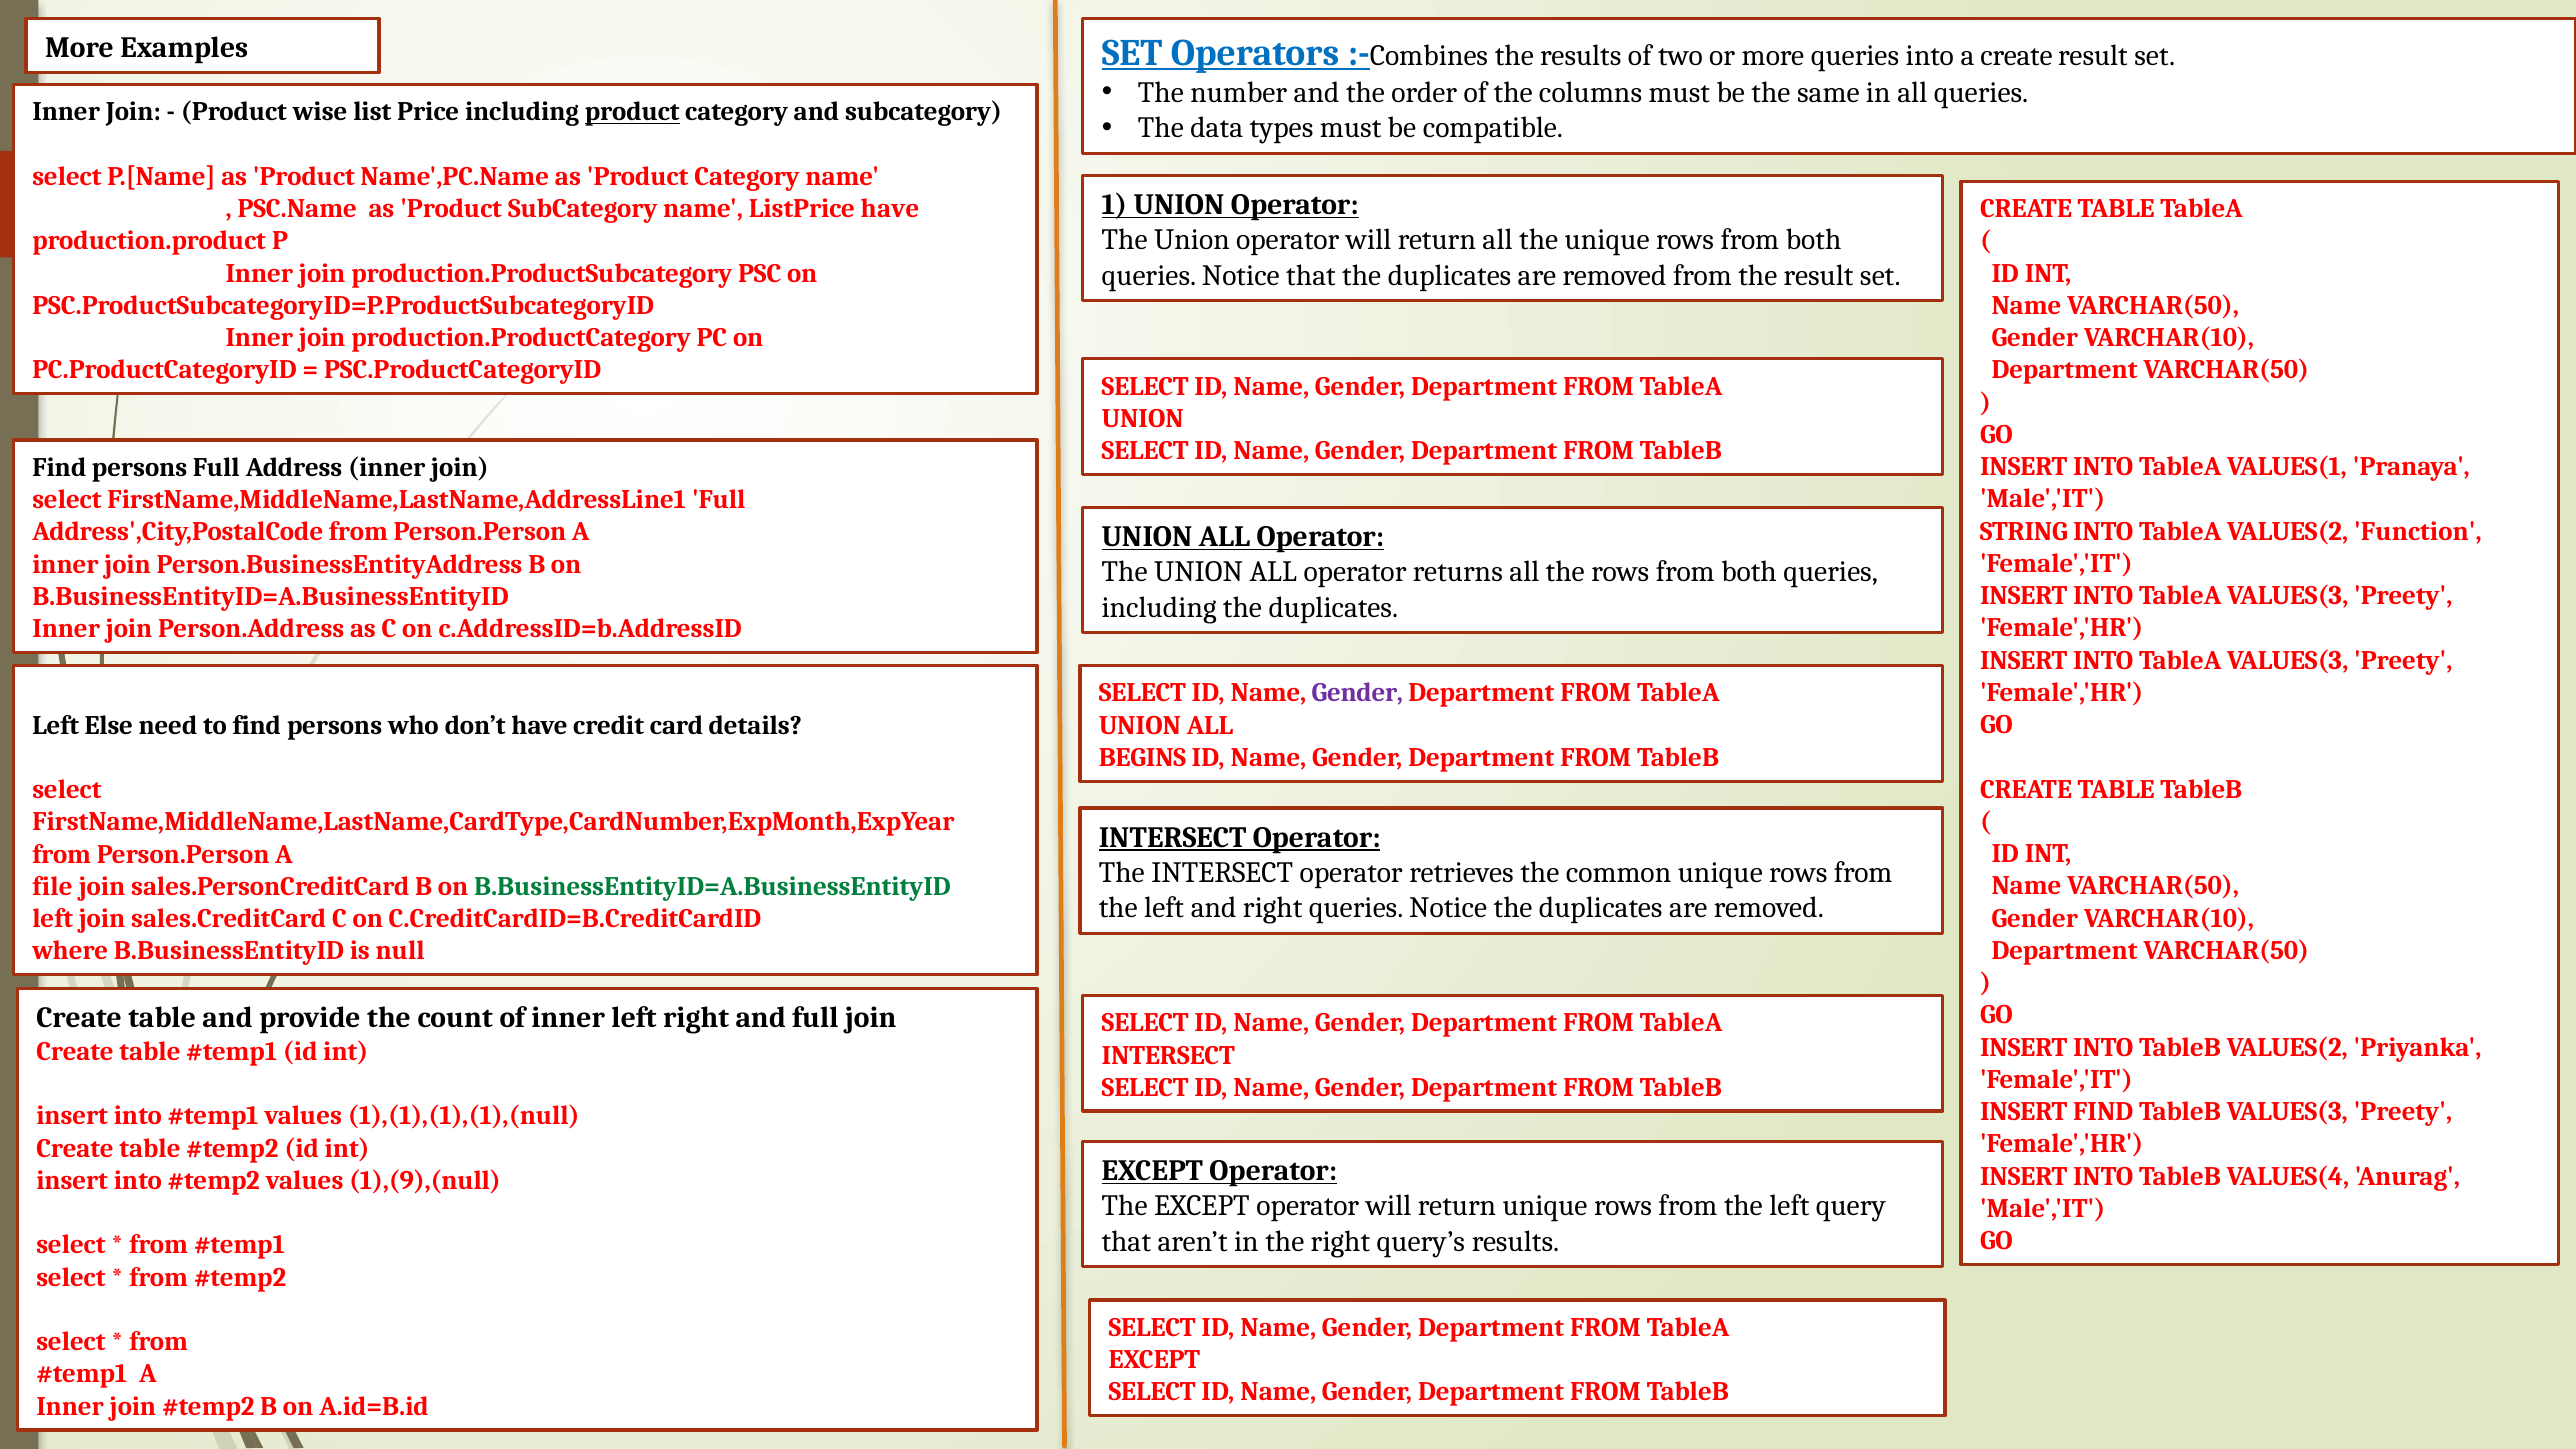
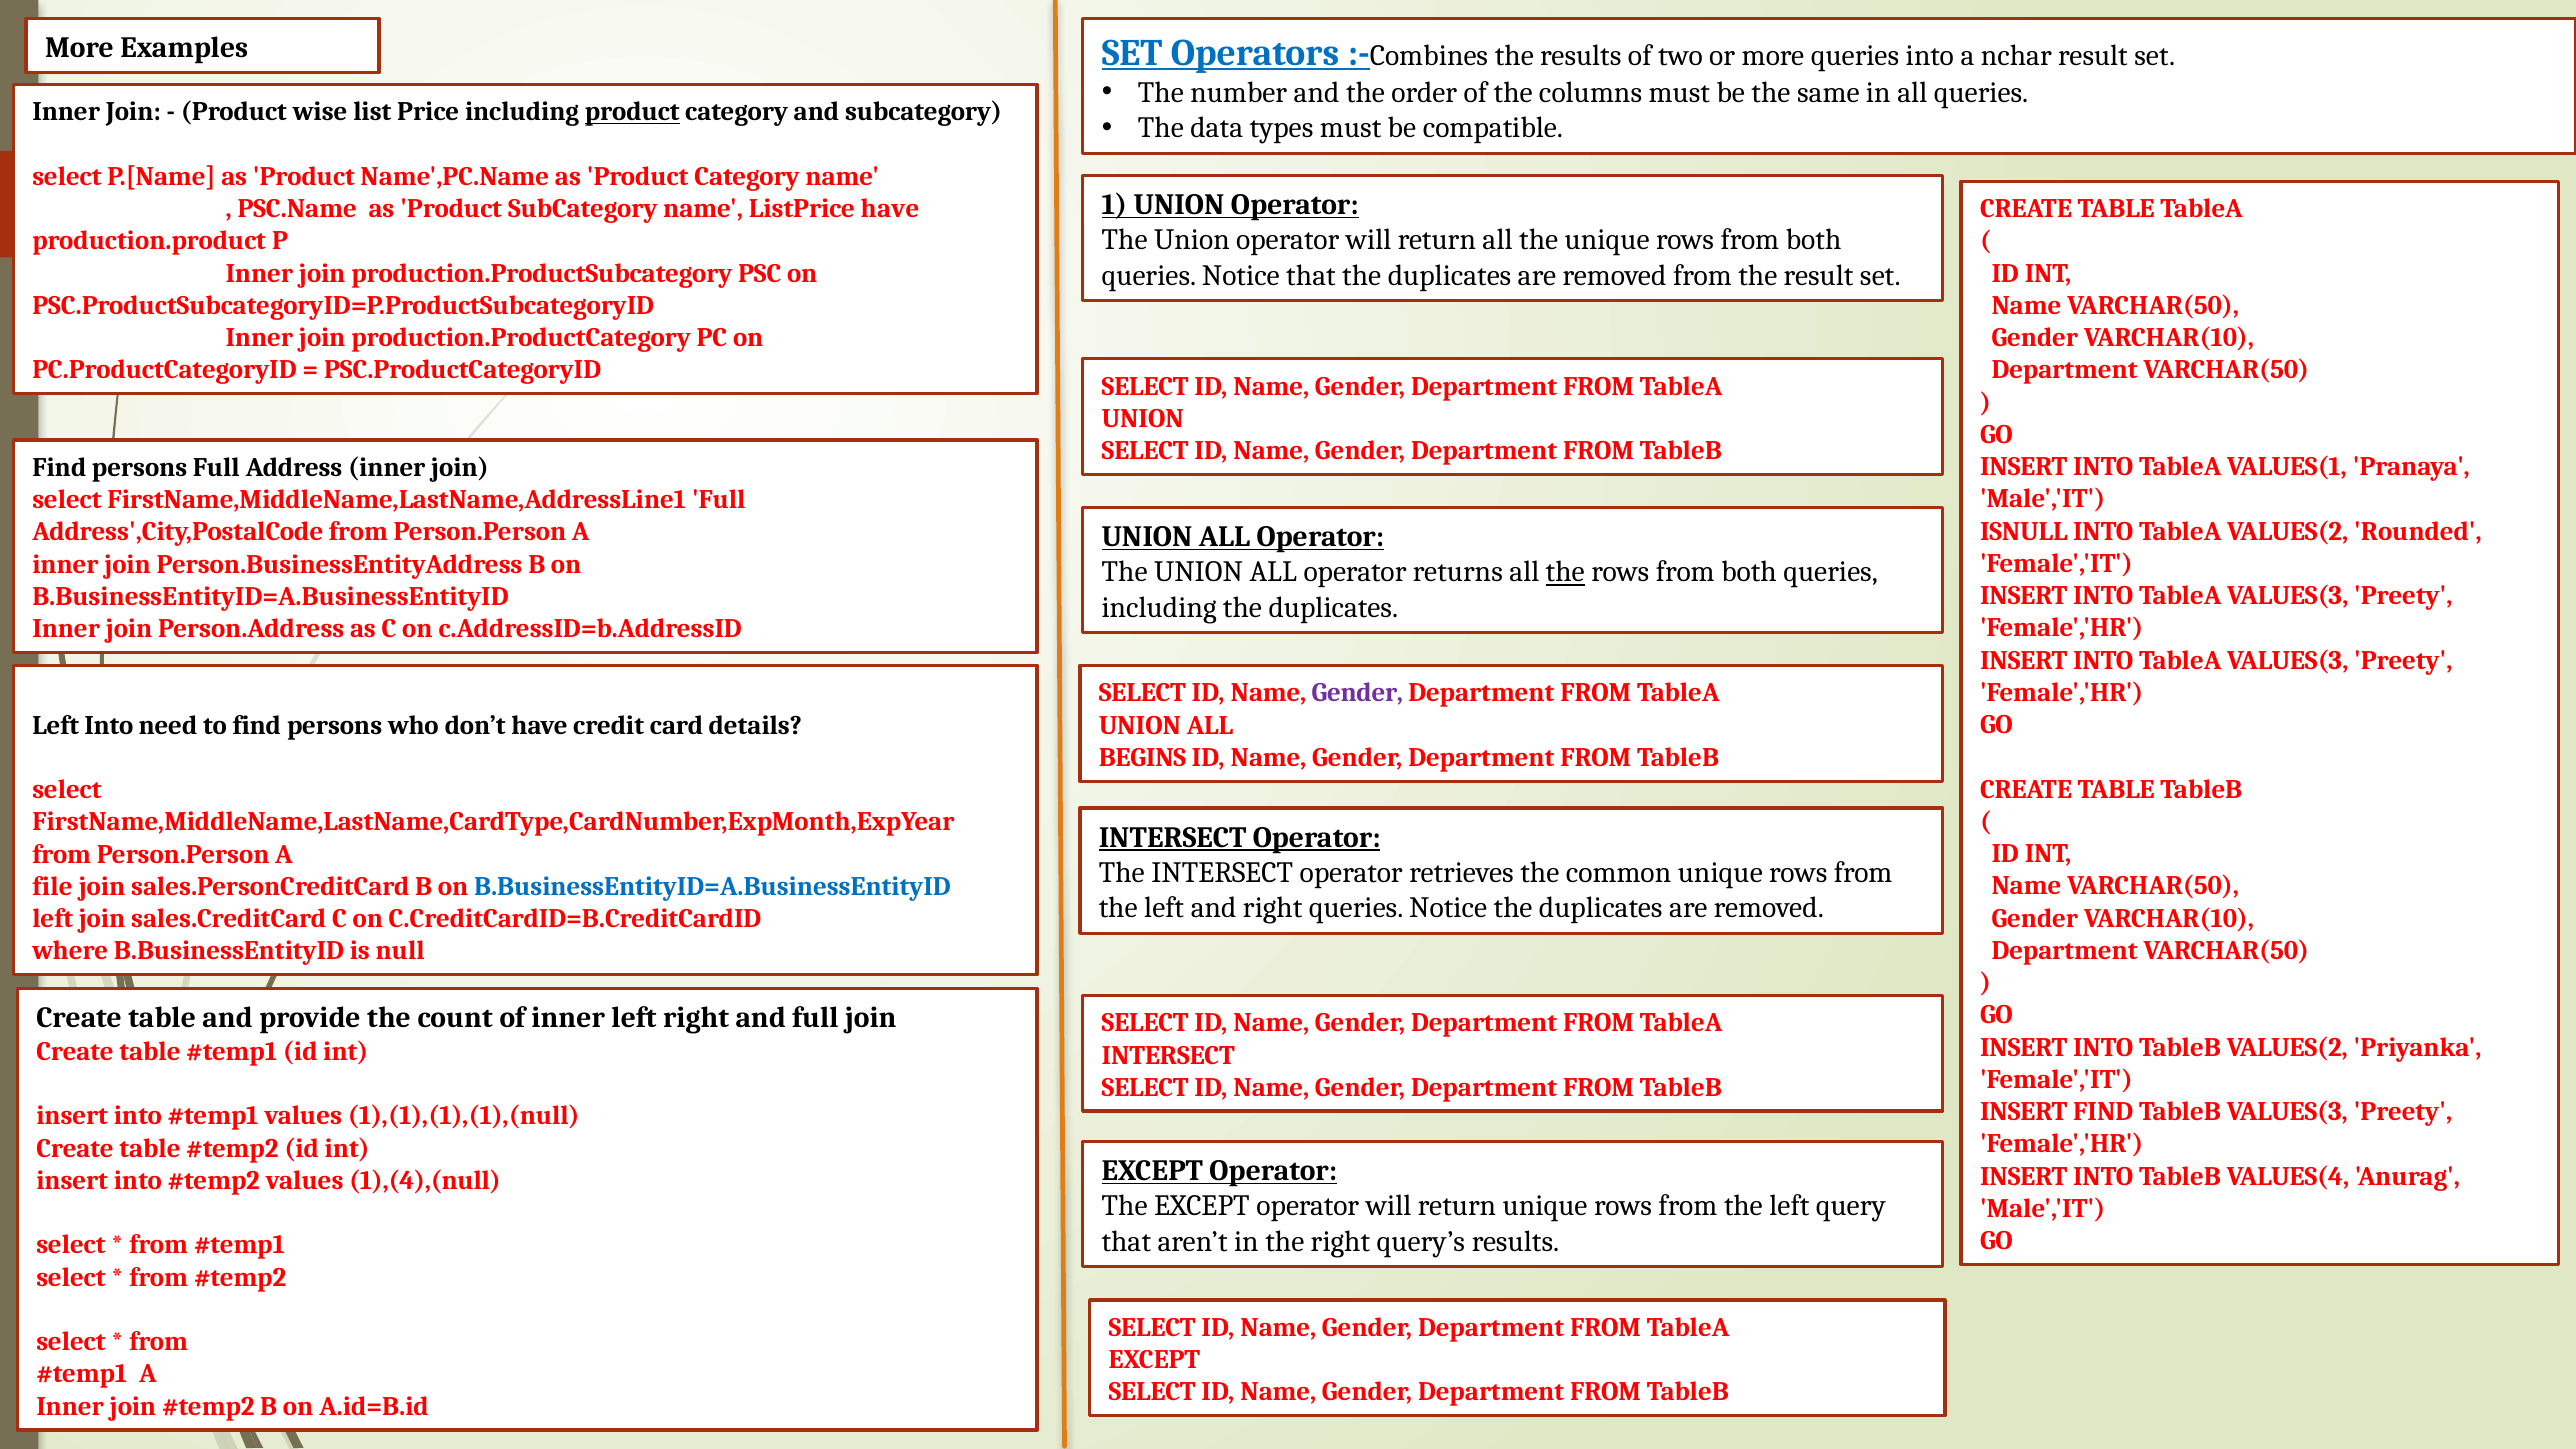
a create: create -> nchar (2016, 56)
STRING: STRING -> ISNULL (2024, 531)
Function: Function -> Rounded (2418, 531)
the underline: none -> present (1565, 572)
Left Else: Else -> Into (109, 725)
B.BusinessEntityID=A.BusinessEntityID colour: green -> blue (712, 887)
1),(9),(null: 1),(9),(null -> 1),(4),(null (425, 1181)
